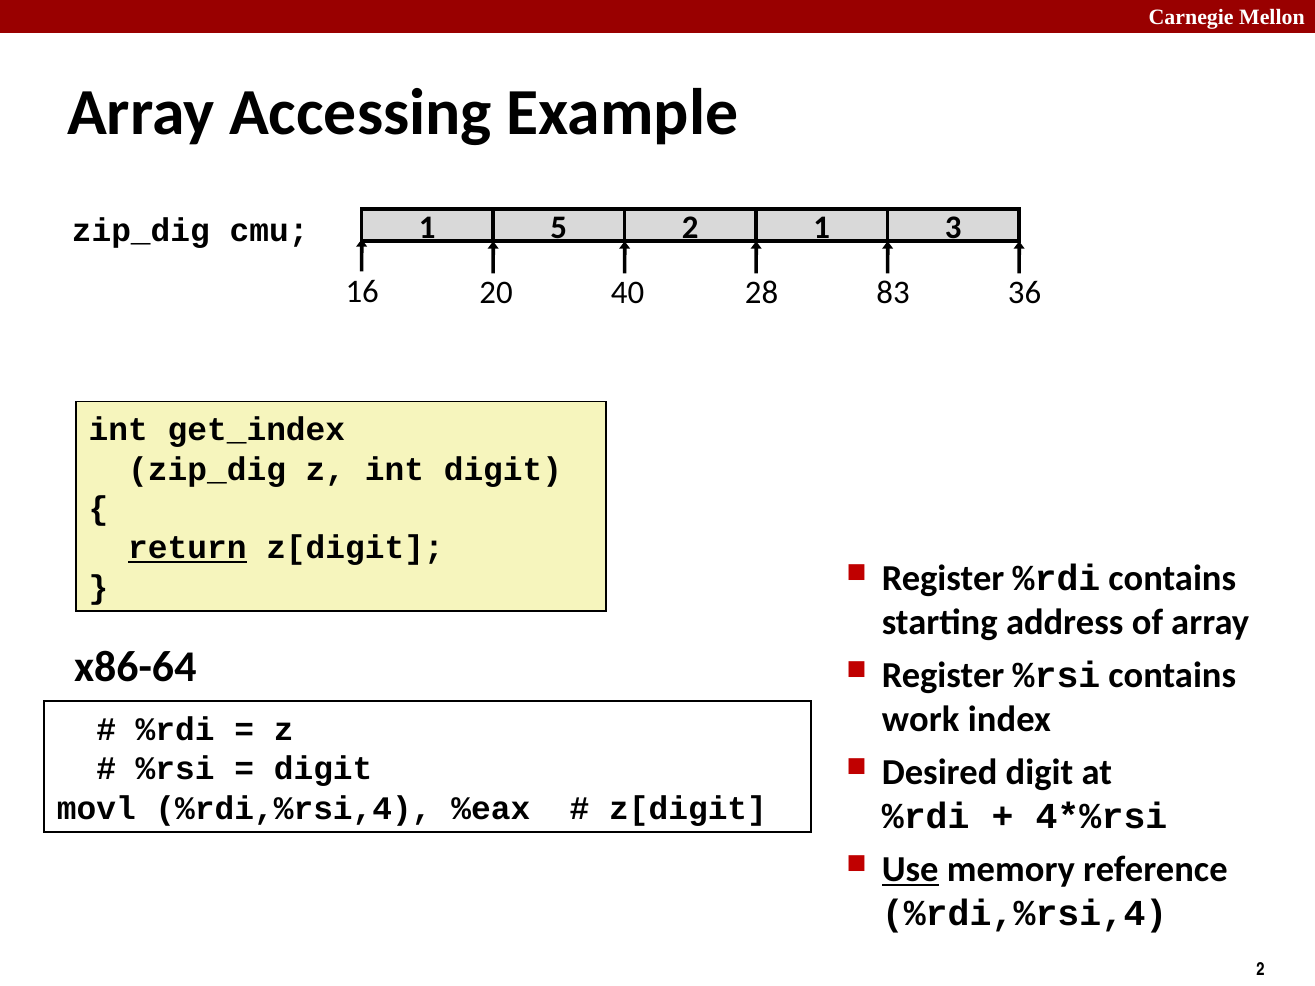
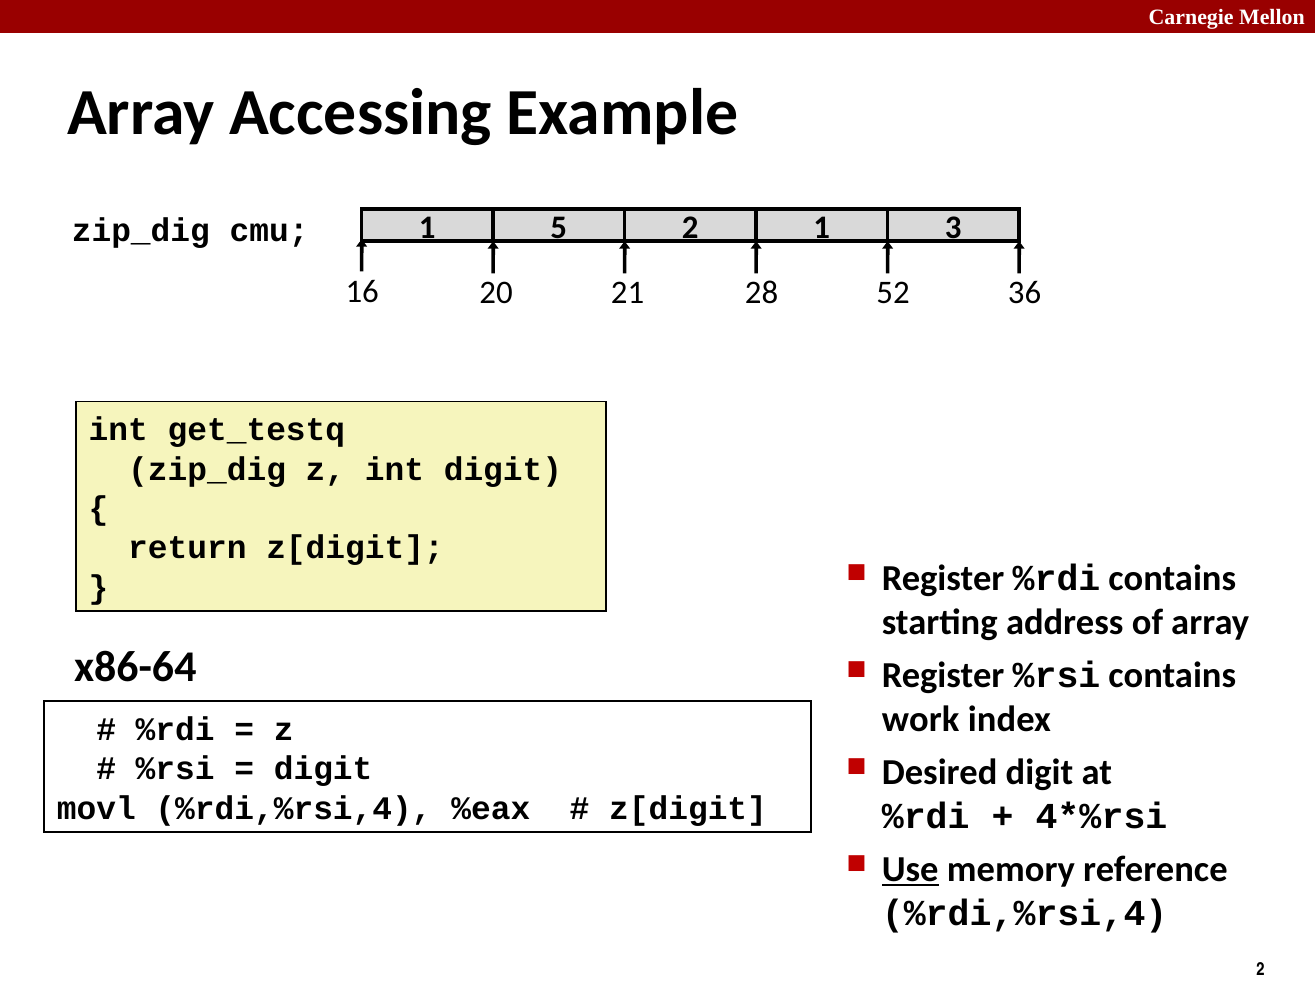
40: 40 -> 21 (628, 293)
83: 83 -> 52 (893, 293)
get_index: get_index -> get_testq (256, 430)
return underline: present -> none (187, 548)
